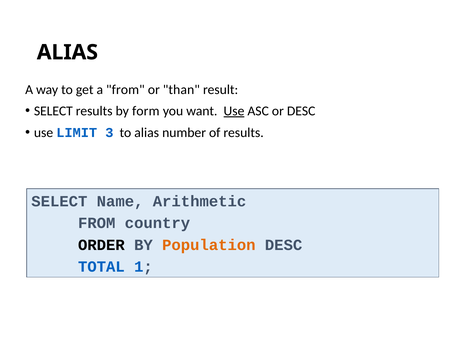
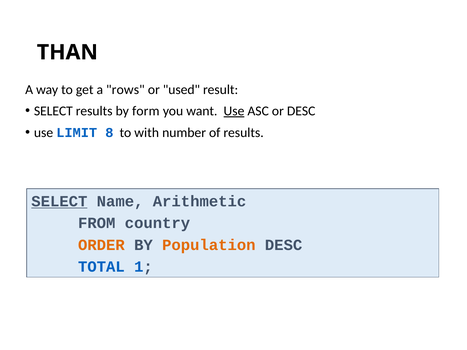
ALIAS: ALIAS -> THAN (67, 52)
a from: from -> rows (125, 90)
than: than -> used (181, 90)
3: 3 -> 8 (109, 133)
to alias: alias -> with (147, 133)
SELECT underline: none -> present (59, 201)
ORDER colour: black -> orange (101, 245)
